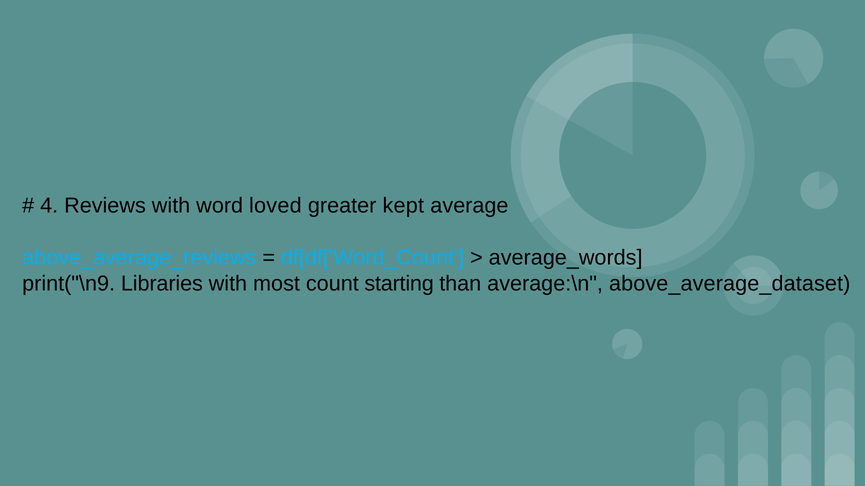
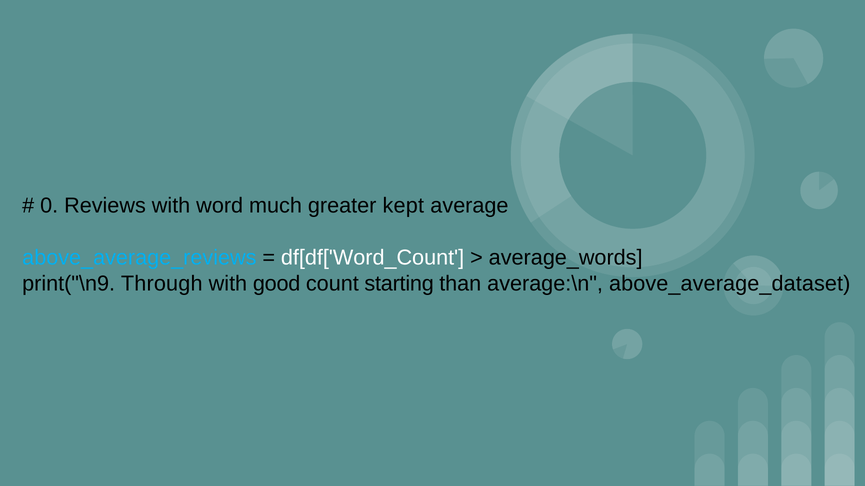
4: 4 -> 0 (49, 206)
loved: loved -> much (275, 206)
df[df['Word_Count colour: light blue -> white (373, 258)
Libraries: Libraries -> Through (162, 284)
most: most -> good (277, 284)
